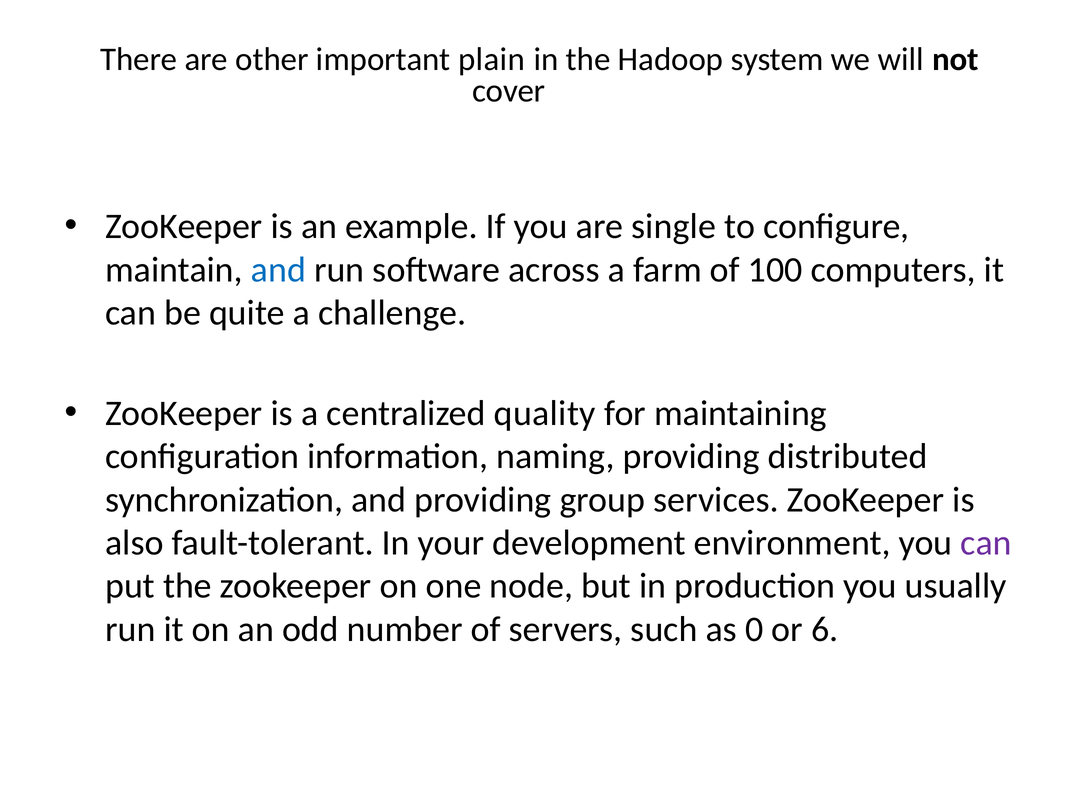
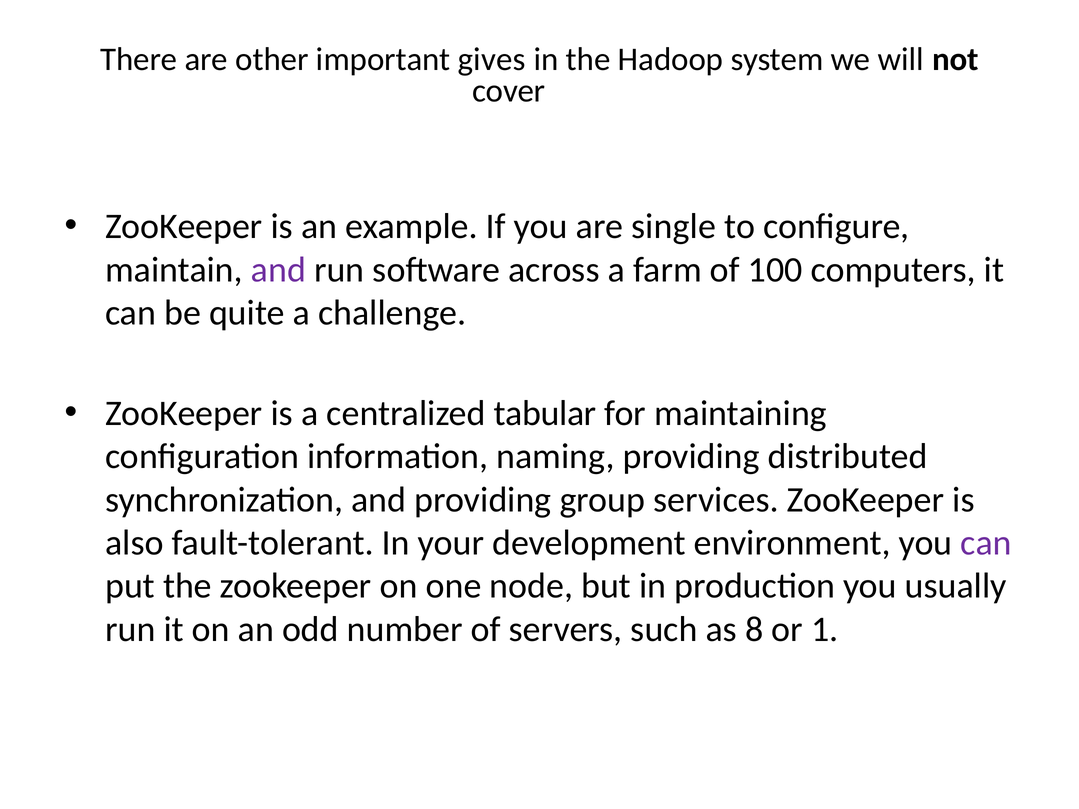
plain: plain -> gives (492, 59)
and colour: blue -> purple (278, 270)
quality: quality -> tabular (545, 414)
0: 0 -> 8 (754, 629)
6: 6 -> 1 (825, 629)
